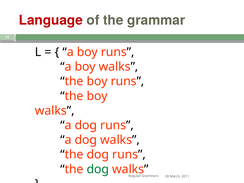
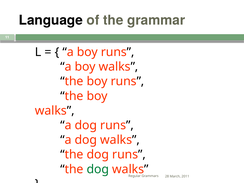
Language colour: red -> black (51, 20)
